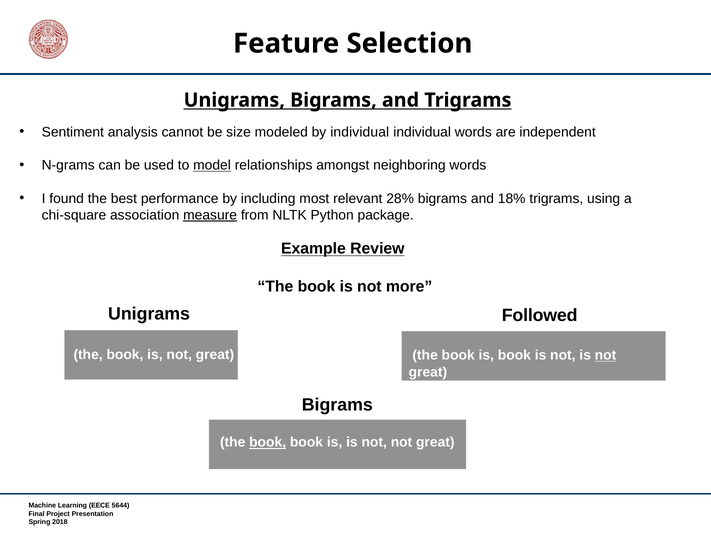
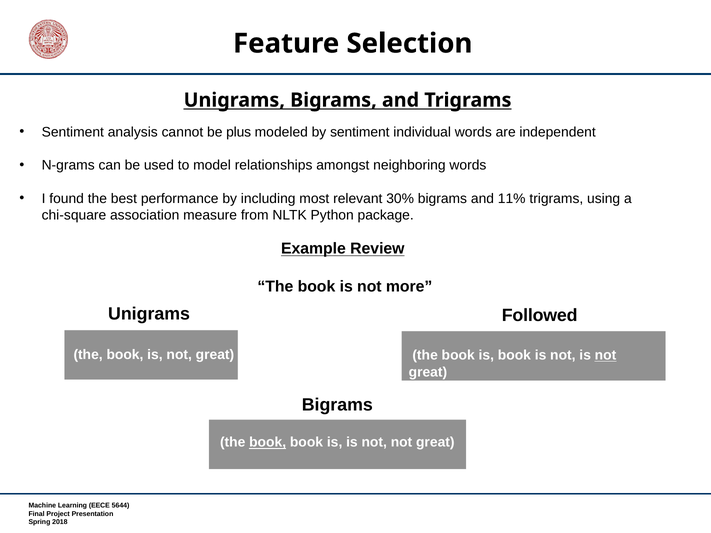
size: size -> plus (239, 132)
by individual: individual -> sentiment (360, 132)
model underline: present -> none (212, 165)
28%: 28% -> 30% (400, 199)
18%: 18% -> 11% (512, 199)
measure underline: present -> none (210, 215)
